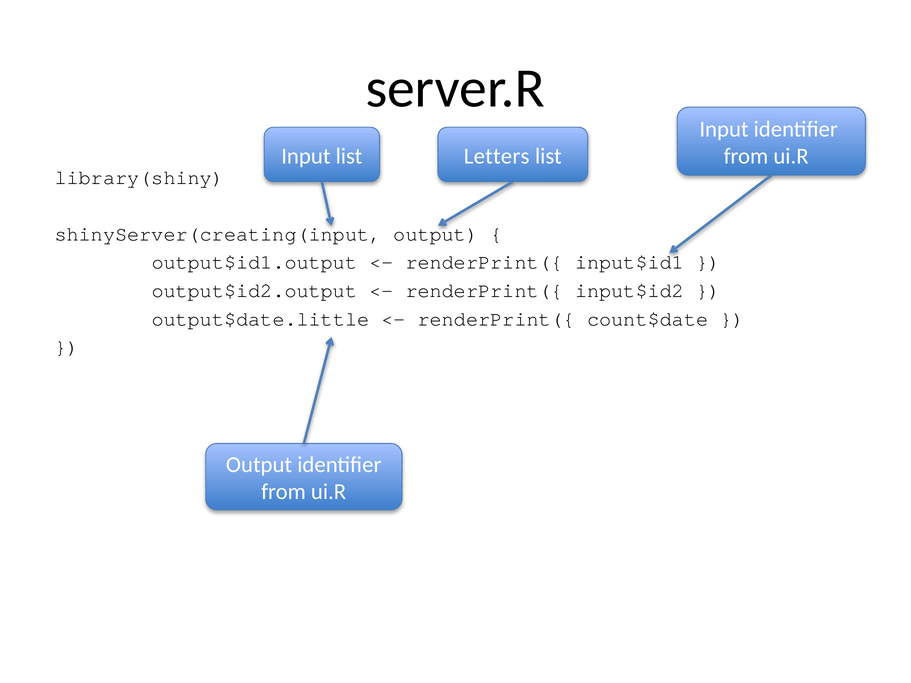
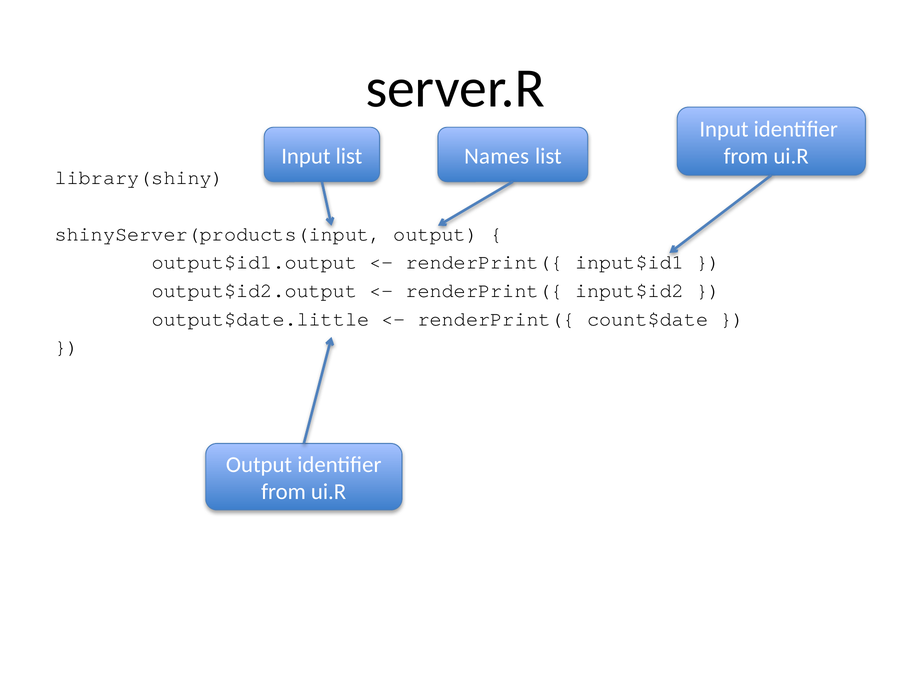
Letters: Letters -> Names (497, 156)
shinyServer(creating(input: shinyServer(creating(input -> shinyServer(products(input (218, 234)
